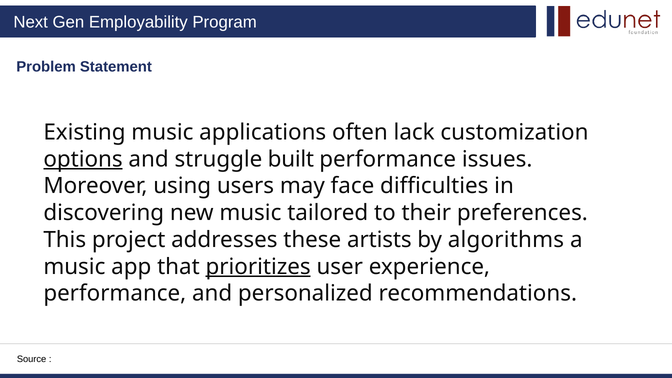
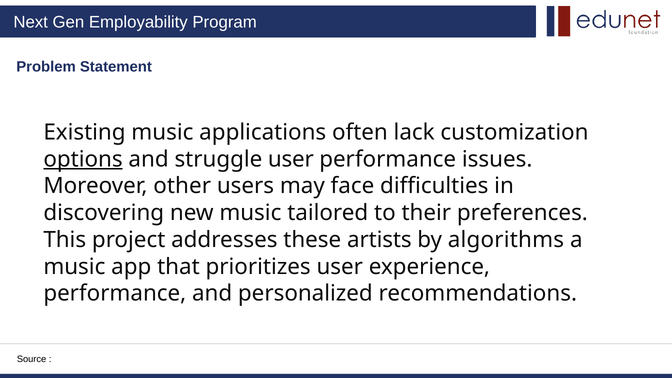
struggle built: built -> user (291, 159)
using: using -> other (182, 186)
prioritizes underline: present -> none (258, 267)
